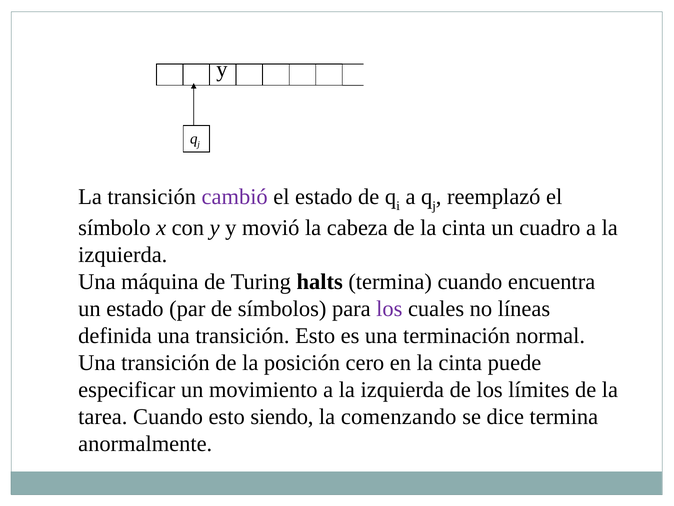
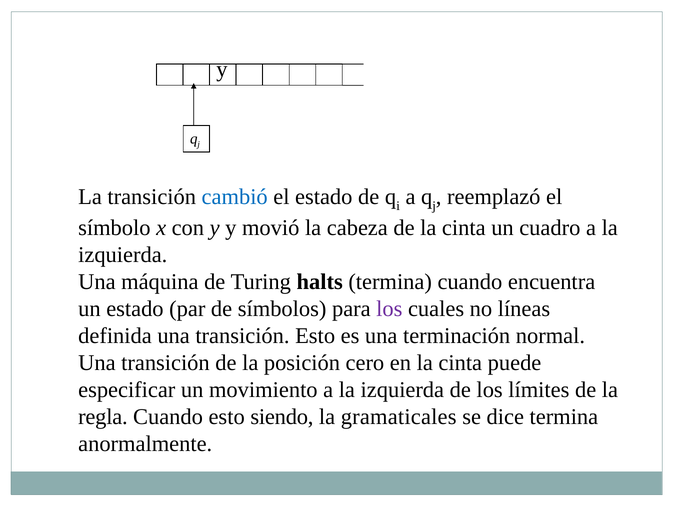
cambió colour: purple -> blue (235, 197)
tarea: tarea -> regla (103, 416)
comenzando: comenzando -> gramaticales (399, 416)
